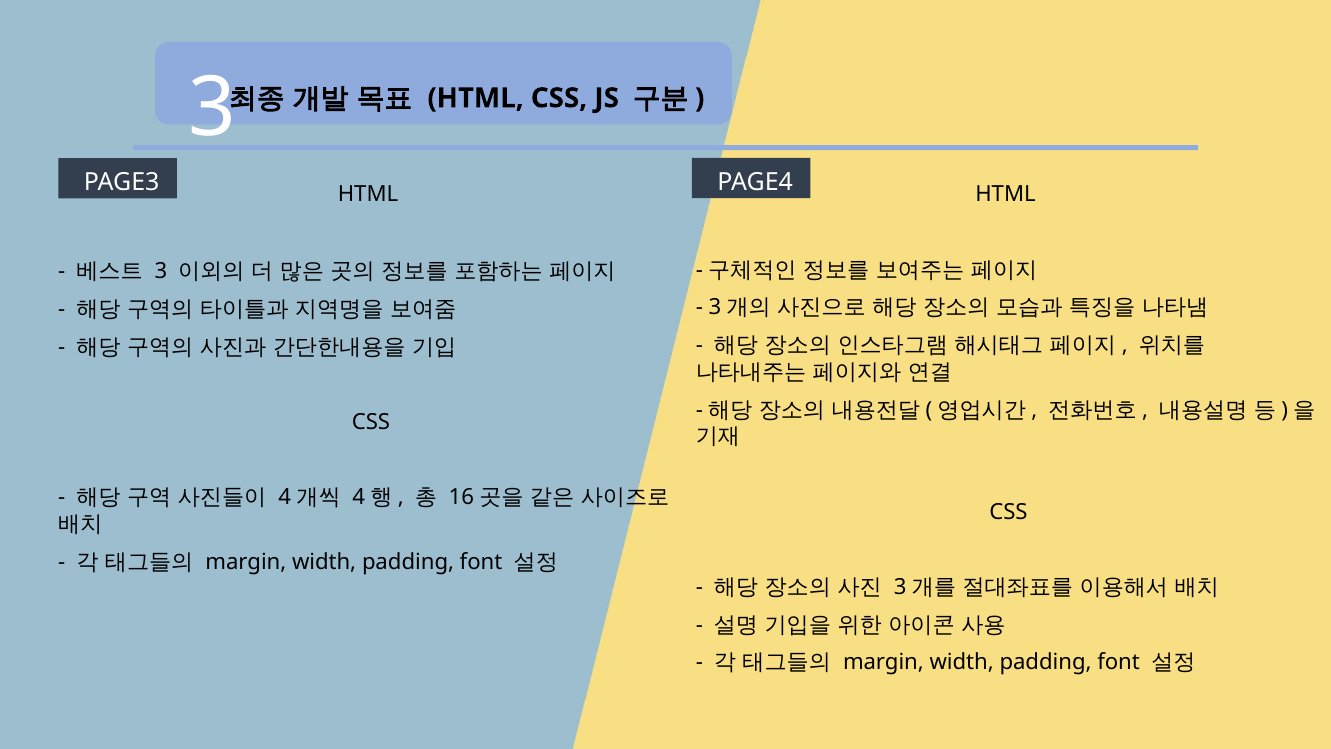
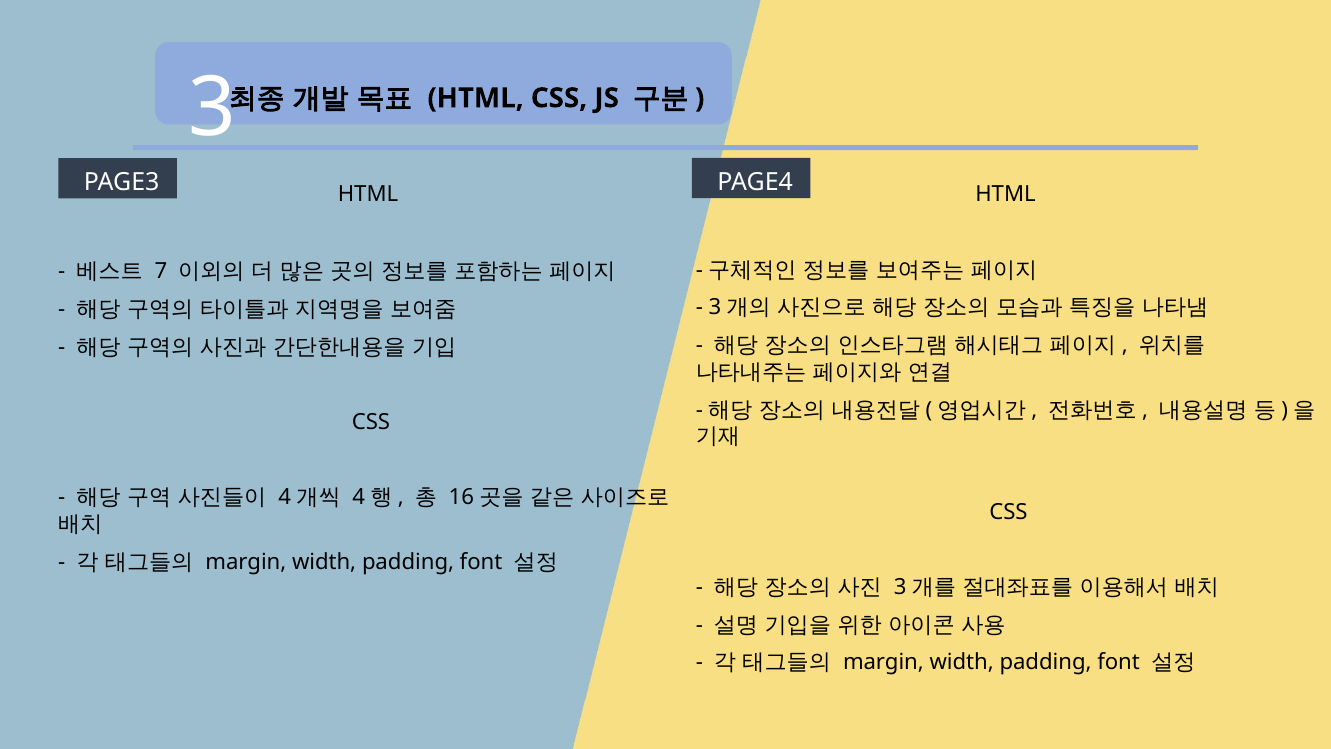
3: 3 -> 7 (161, 271)
